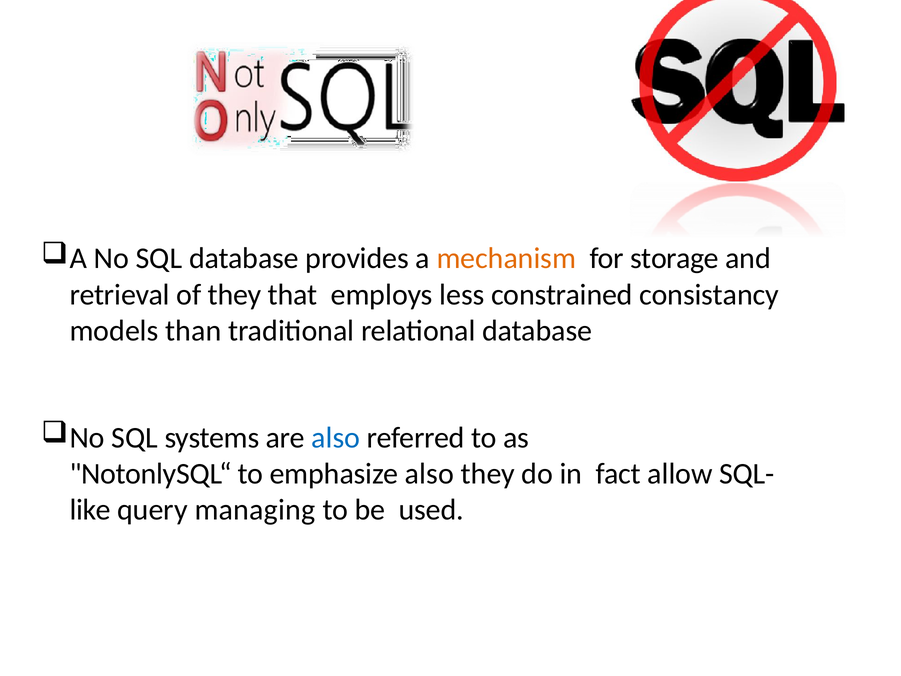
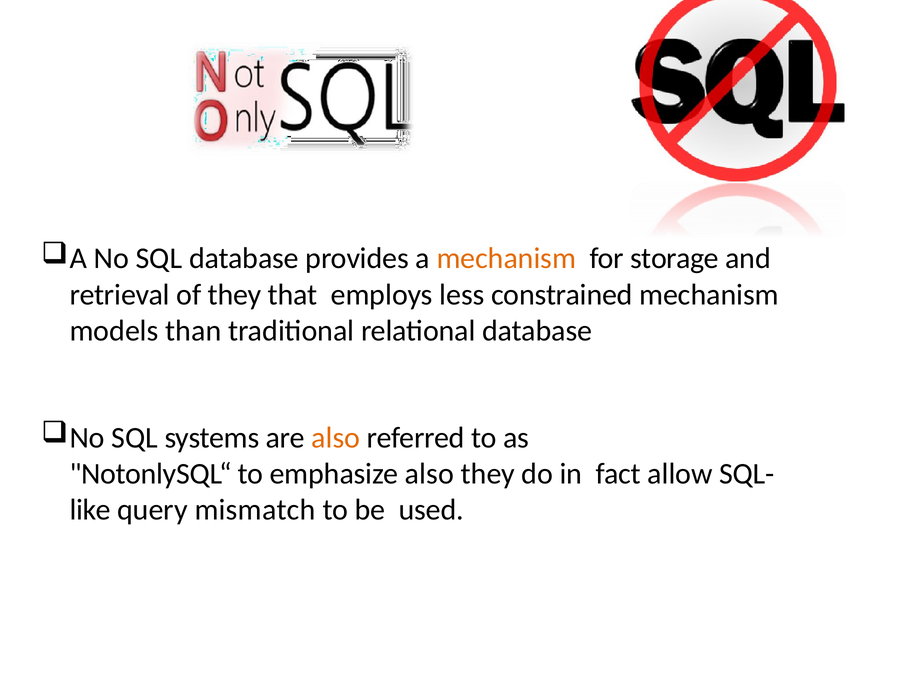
constrained consistancy: consistancy -> mechanism (709, 295)
also colour: blue -> orange (336, 437)
managing: managing -> mismatch (255, 510)
